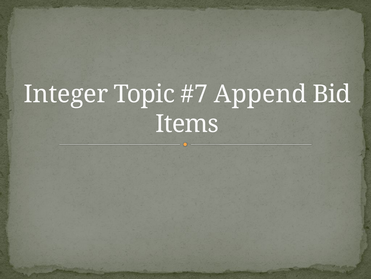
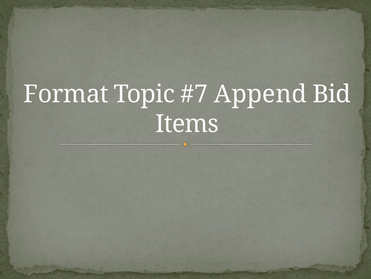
Integer: Integer -> Format (66, 94)
